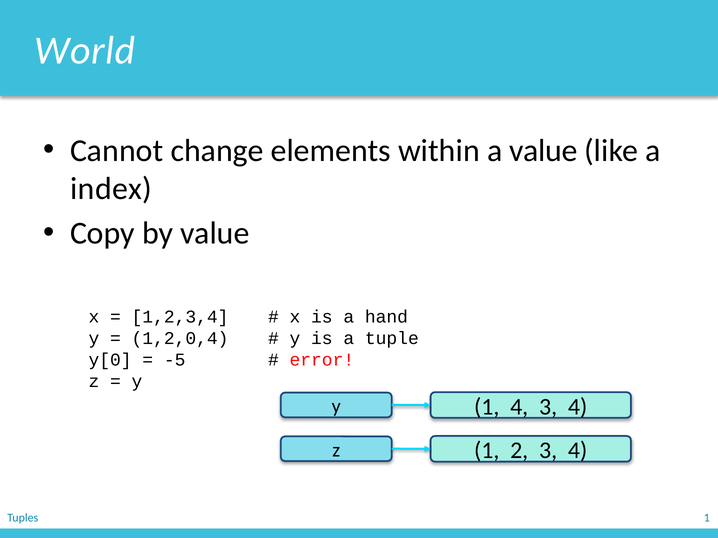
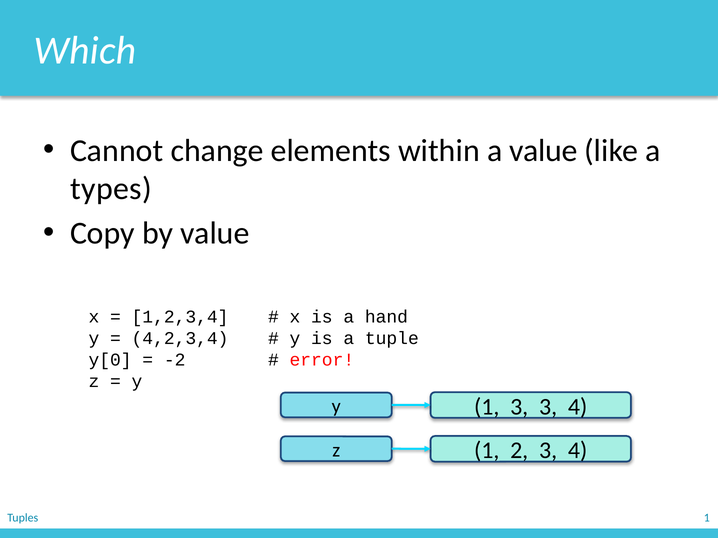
World: World -> Which (85, 50)
index: index -> types (111, 189)
1,2,0,4: 1,2,0,4 -> 4,2,3,4 (180, 339)
-5: -5 -> -2 (175, 360)
1 4: 4 -> 3 (519, 407)
